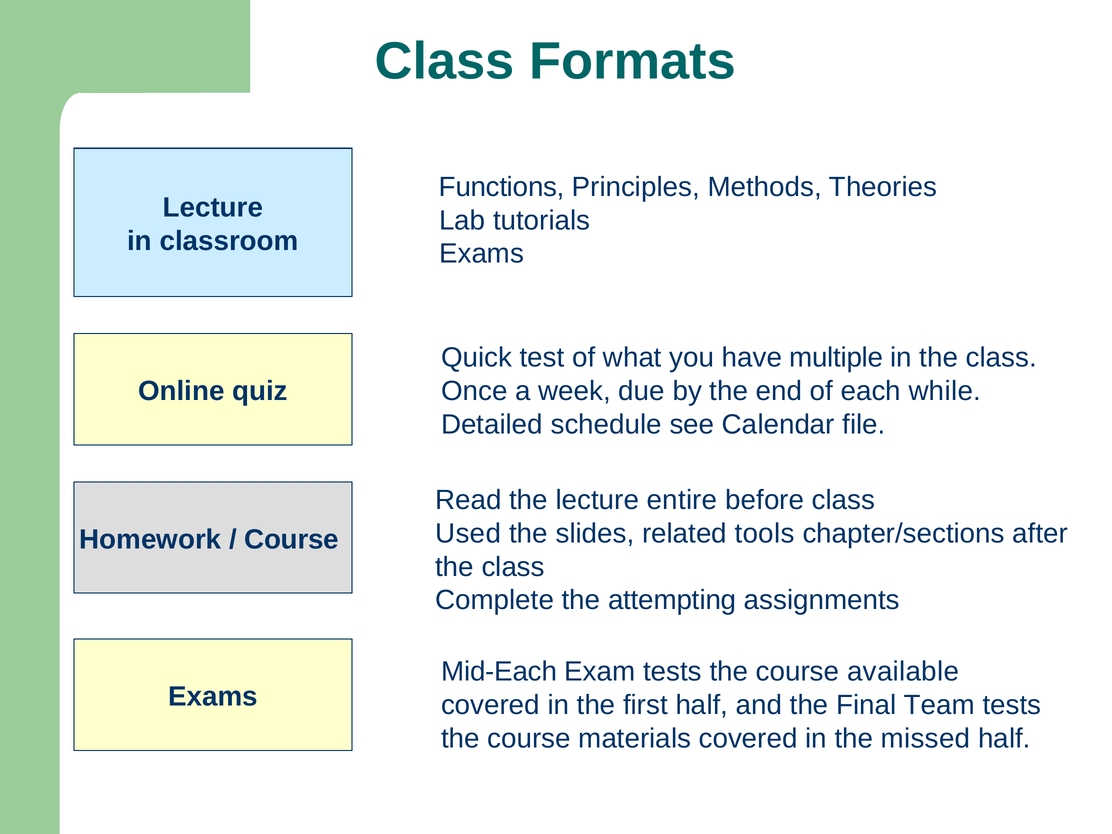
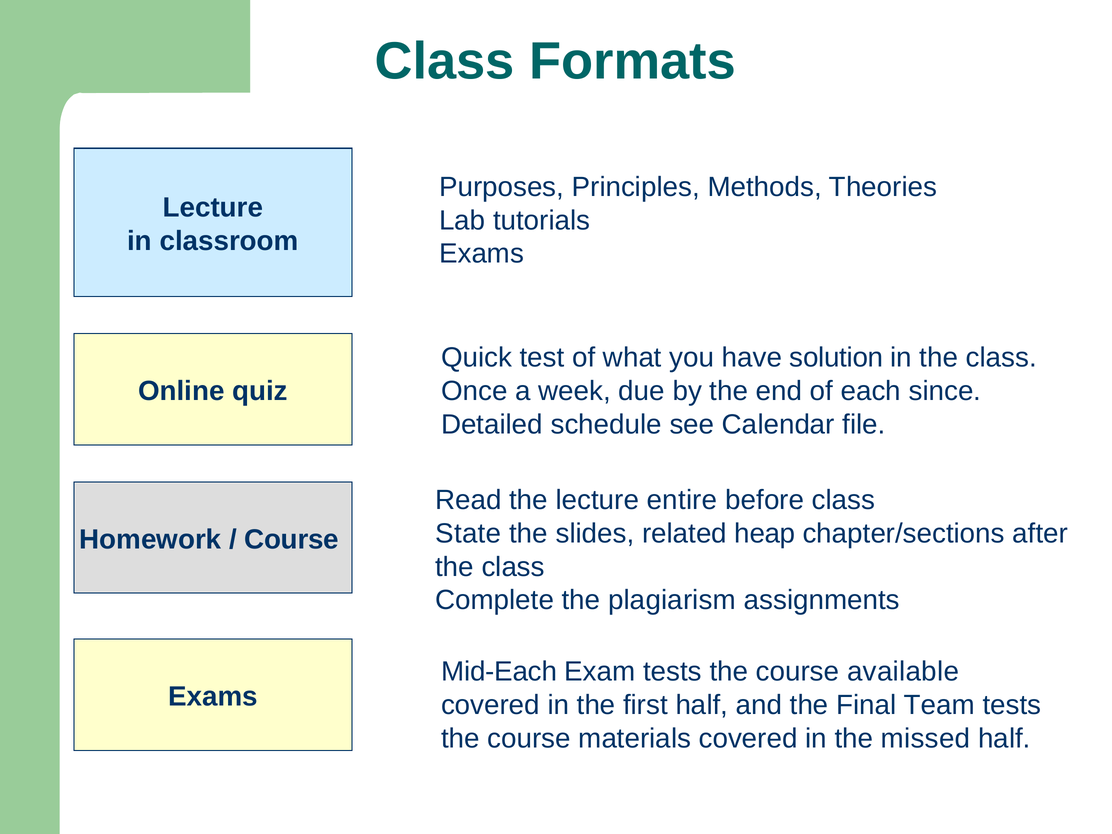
Functions: Functions -> Purposes (502, 187)
multiple: multiple -> solution (836, 358)
while: while -> since (945, 391)
Used: Used -> State (468, 533)
tools: tools -> heap (765, 533)
attempting: attempting -> plagiarism (672, 600)
